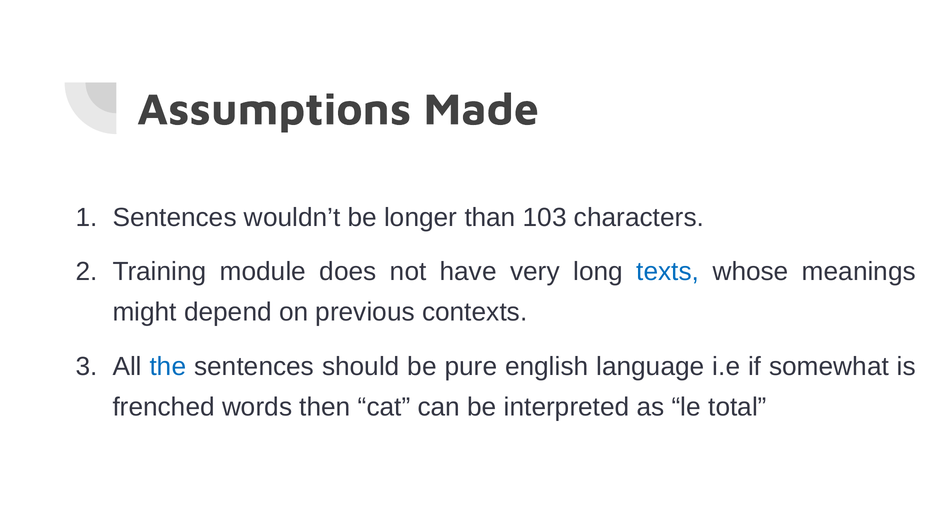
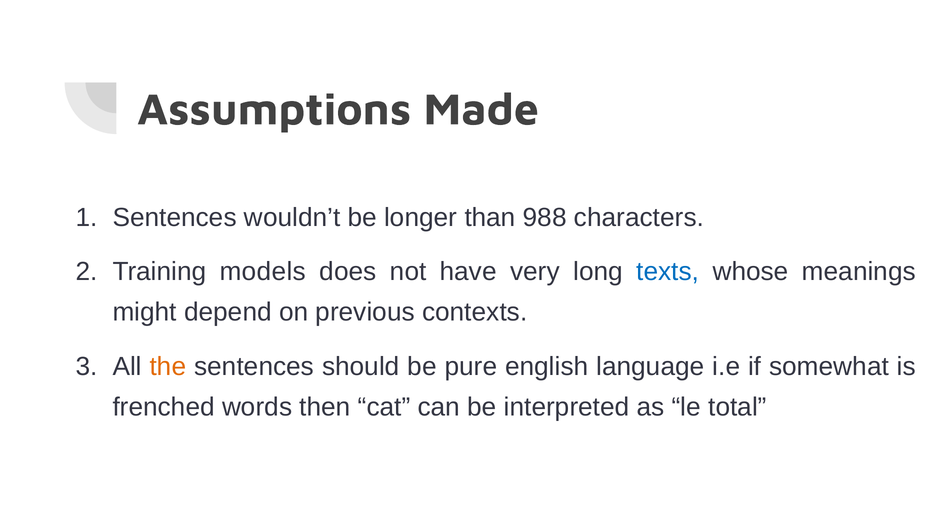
103: 103 -> 988 (545, 218)
module: module -> models (263, 272)
the colour: blue -> orange (168, 367)
